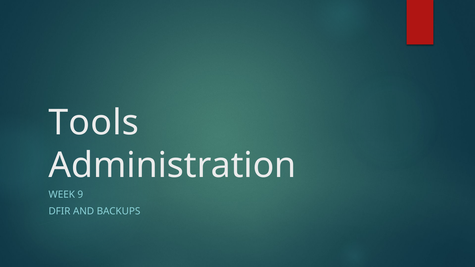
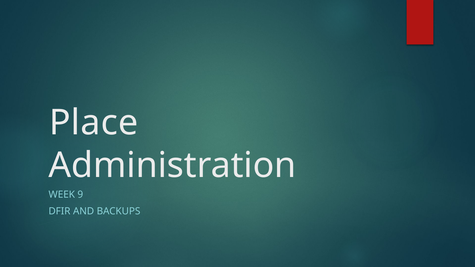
Tools: Tools -> Place (94, 123)
